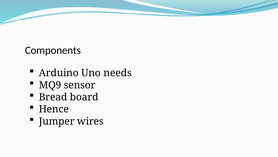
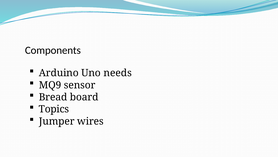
Hence: Hence -> Topics (54, 109)
